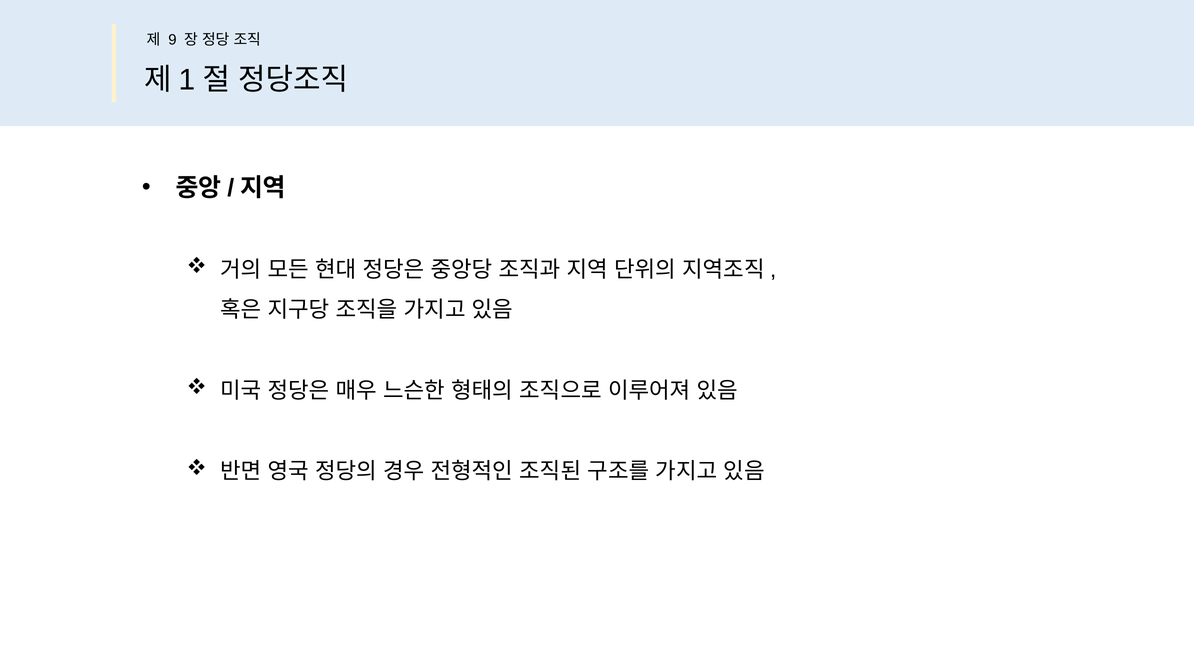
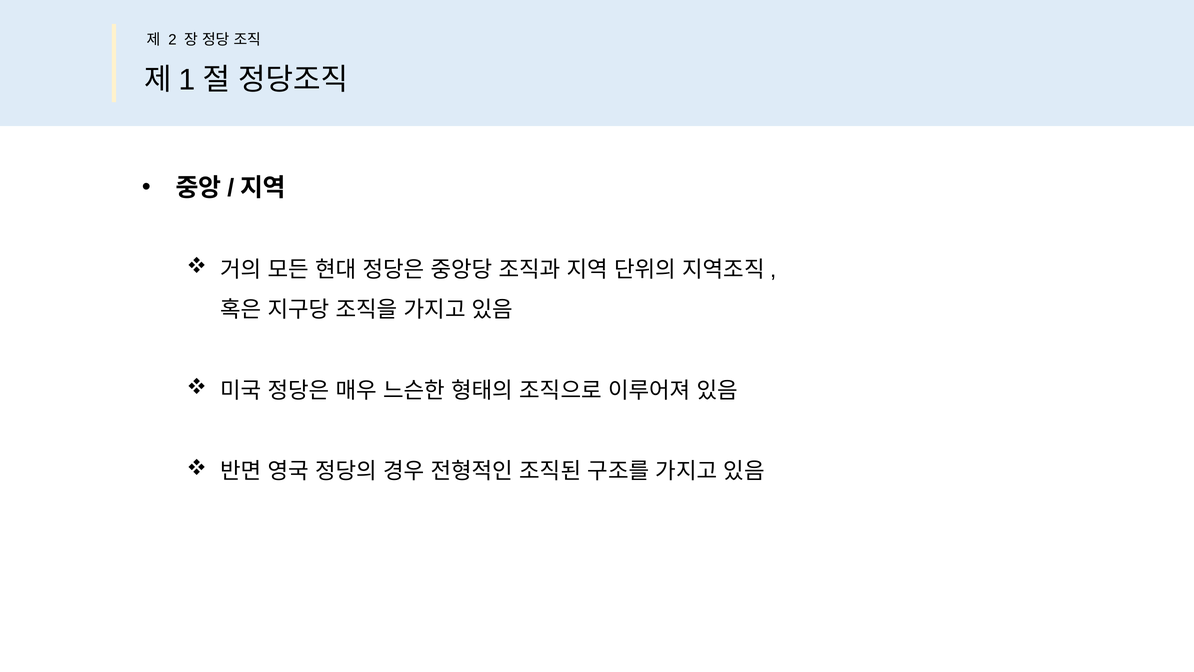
9: 9 -> 2 (172, 40)
